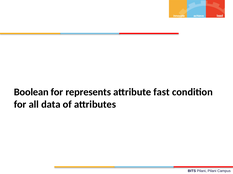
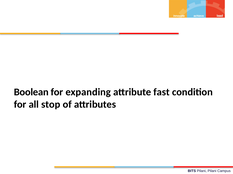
represents: represents -> expanding (88, 92)
data: data -> stop (51, 105)
